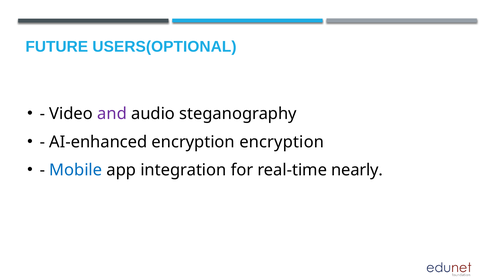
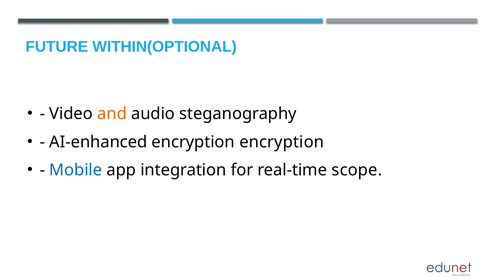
USERS(OPTIONAL: USERS(OPTIONAL -> WITHIN(OPTIONAL (165, 46)
and colour: purple -> orange (112, 113)
nearly: nearly -> scope (357, 170)
